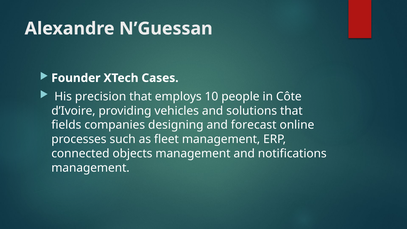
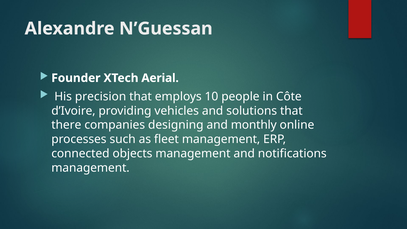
Cases: Cases -> Aerial (160, 78)
fields: fields -> there (66, 125)
forecast: forecast -> monthly (254, 125)
